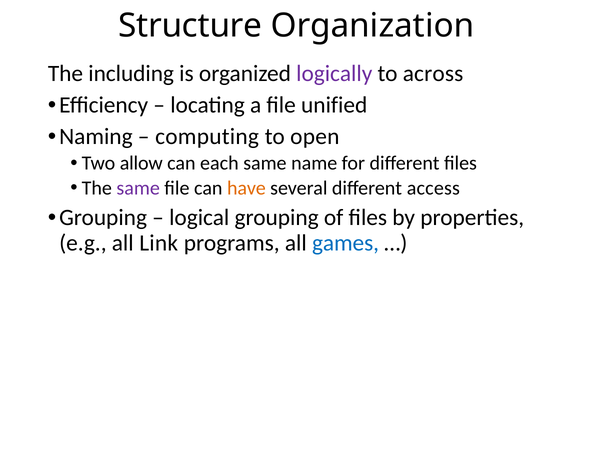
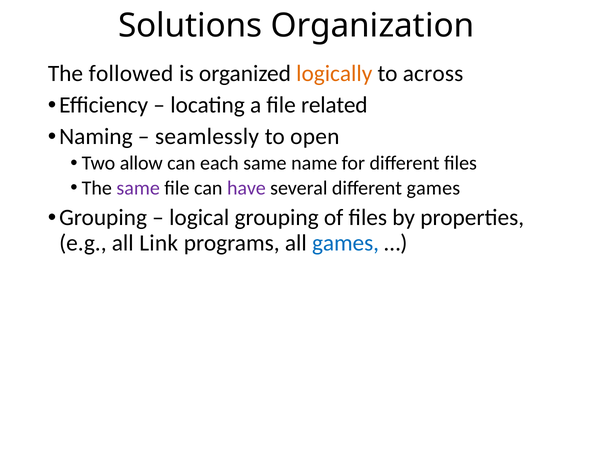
Structure: Structure -> Solutions (190, 26)
including: including -> followed (131, 74)
logically colour: purple -> orange (334, 74)
unified: unified -> related (334, 105)
computing: computing -> seamlessly (207, 137)
have colour: orange -> purple (246, 188)
different access: access -> games (433, 188)
